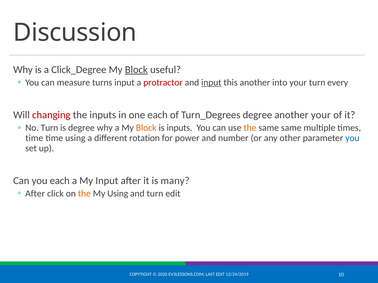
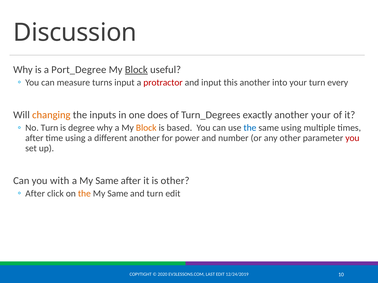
Click_Degree: Click_Degree -> Port_Degree (79, 70)
input underline: present -> none (211, 83)
changing colour: red -> orange (51, 115)
one each: each -> does (158, 115)
Turn_Degrees degree: degree -> exactly (257, 115)
is inputs: inputs -> based (179, 128)
the colour: orange -> blue (250, 128)
same same: same -> using (291, 128)
time: time -> after (34, 138)
different rotation: rotation -> another (145, 138)
you colour: blue -> red (352, 138)
you each: each -> with (60, 181)
a My Input: Input -> Same (107, 181)
is many: many -> other (175, 181)
Using: Using -> Same (118, 194)
